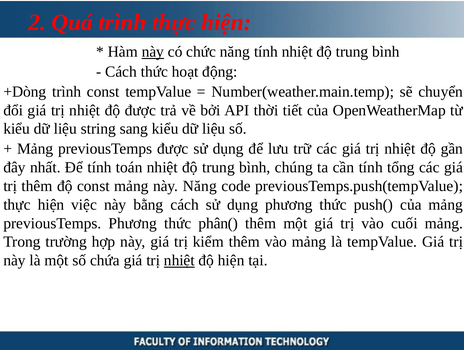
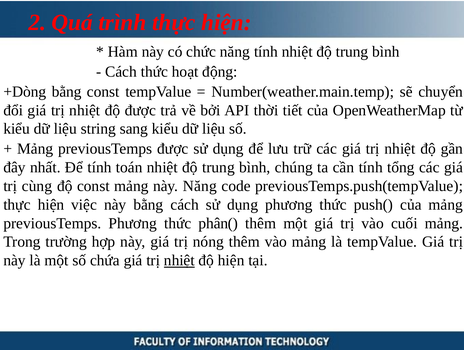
này underline: present -> none (153, 52)
+Dòng trình: trình -> bằng (67, 91)
trị thêm: thêm -> cùng (37, 186)
kiểm: kiểm -> nóng (208, 241)
